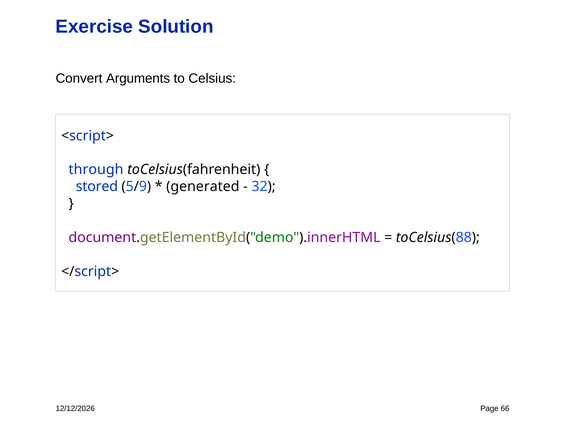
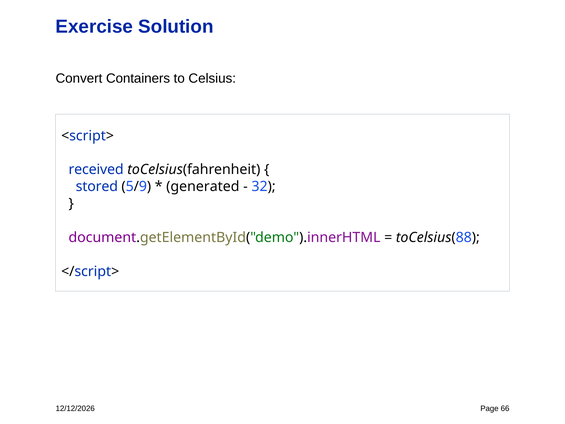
Arguments: Arguments -> Containers (138, 78)
through: through -> received (96, 170)
